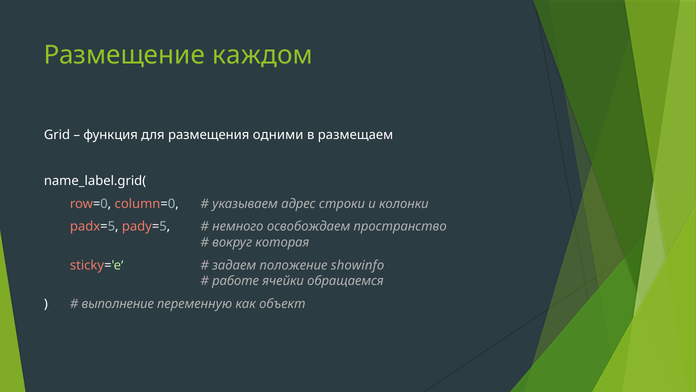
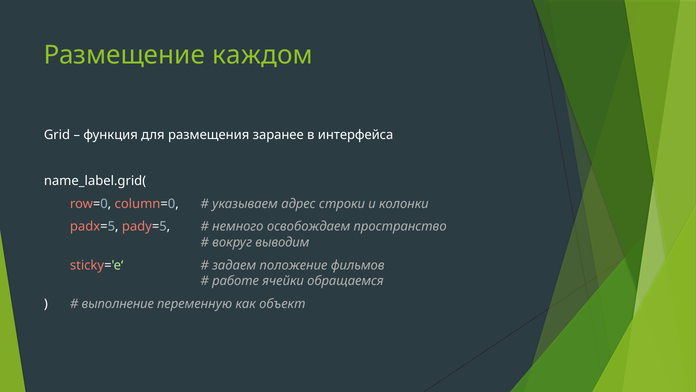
одними: одними -> заранее (278, 135)
размещаем: размещаем -> интерфейса (356, 135)
которая: которая -> выводим (282, 242)
showinfo: showinfo -> фильмов (358, 265)
